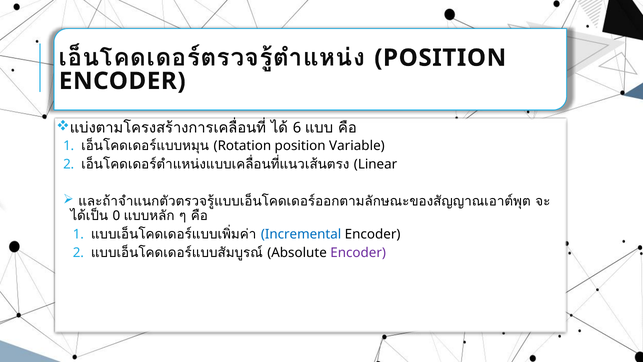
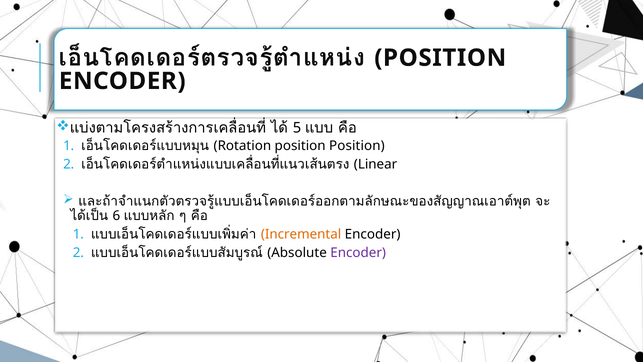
6: 6 -> 5 (297, 128)
position Variable: Variable -> Position (357, 146)
0: 0 -> 6 (116, 216)
Incremental colour: blue -> orange (301, 234)
